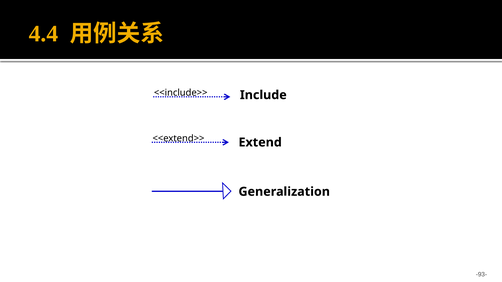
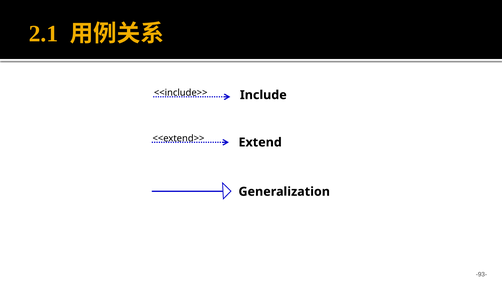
4.4: 4.4 -> 2.1 (44, 34)
